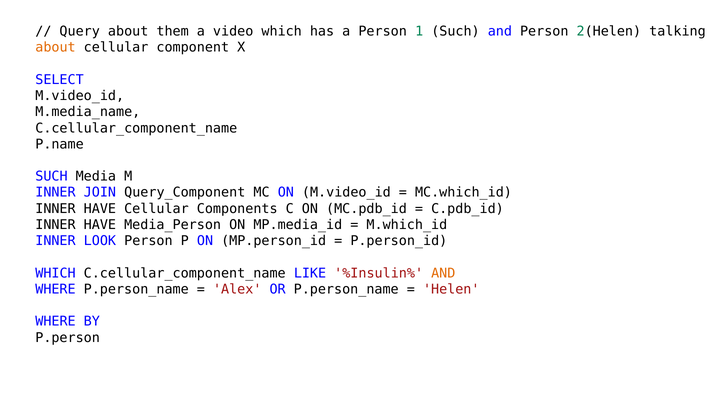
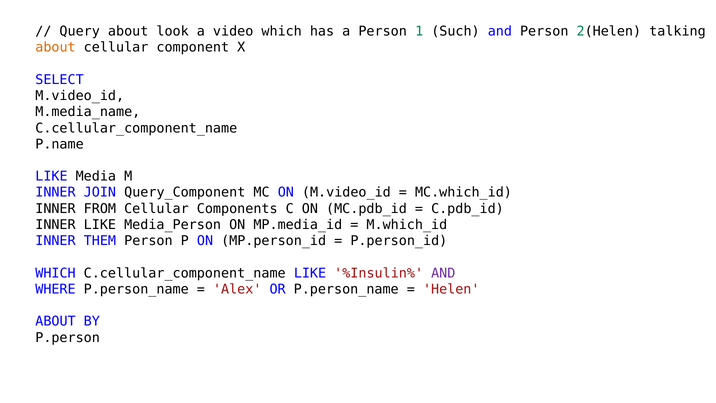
them: them -> look (173, 31)
SUCH: SUCH -> LIKE (51, 176)
HAVE: HAVE -> FROM (100, 209)
HAVE: HAVE -> LIKE (100, 225)
LOOK: LOOK -> THEM (100, 241)
AND colour: orange -> purple (443, 273)
WHERE: WHERE -> ABOUT (56, 321)
